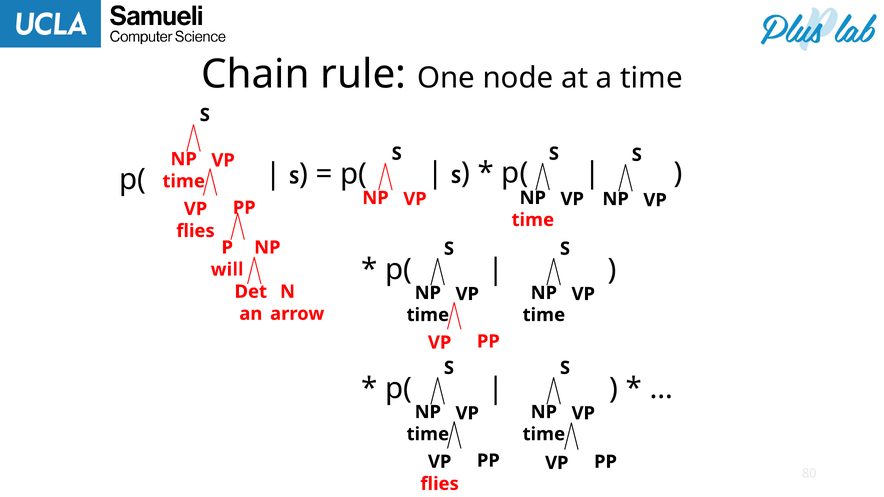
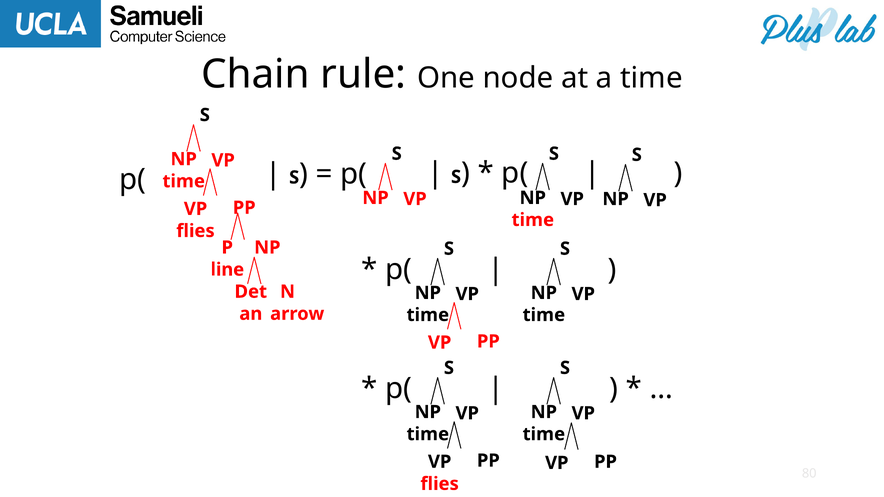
will: will -> line (227, 270)
